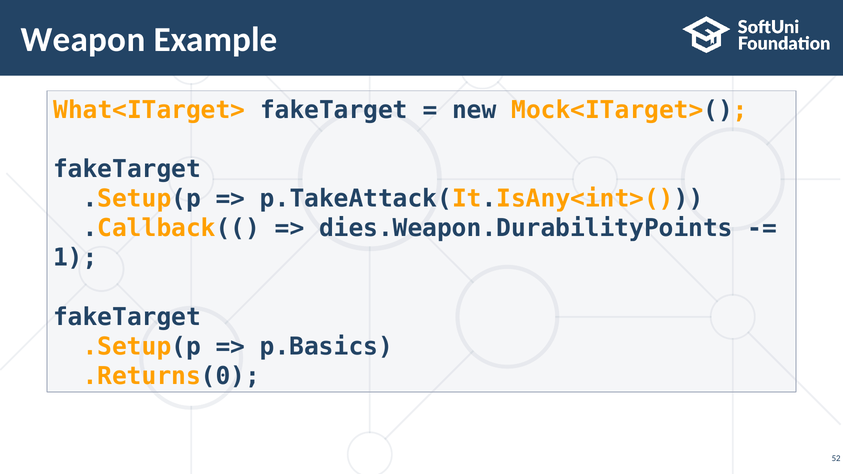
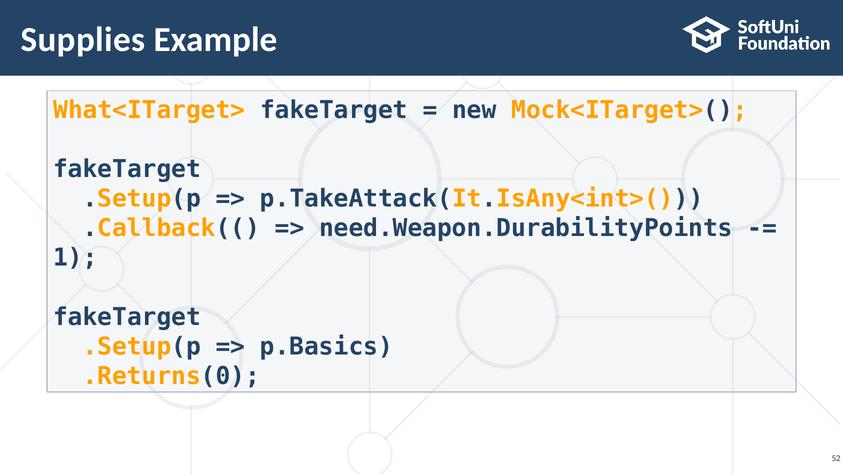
Weapon: Weapon -> Supplies (83, 40)
dies.Weapon.DurabilityPoints: dies.Weapon.DurabilityPoints -> need.Weapon.DurabilityPoints (526, 228)
